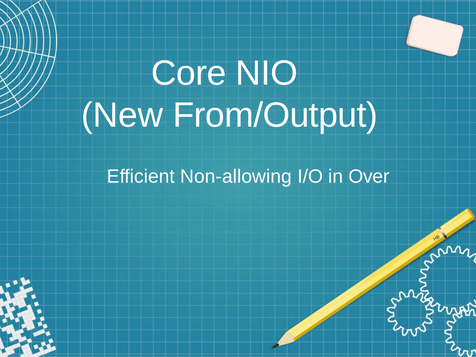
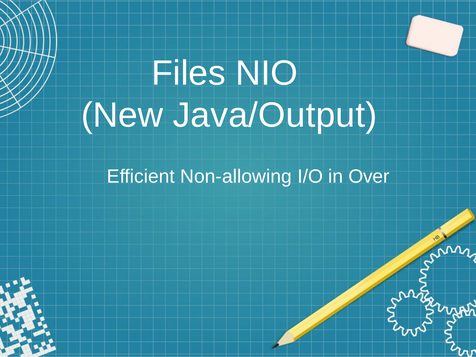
Core: Core -> Files (189, 73)
From/Output: From/Output -> Java/Output (275, 115)
